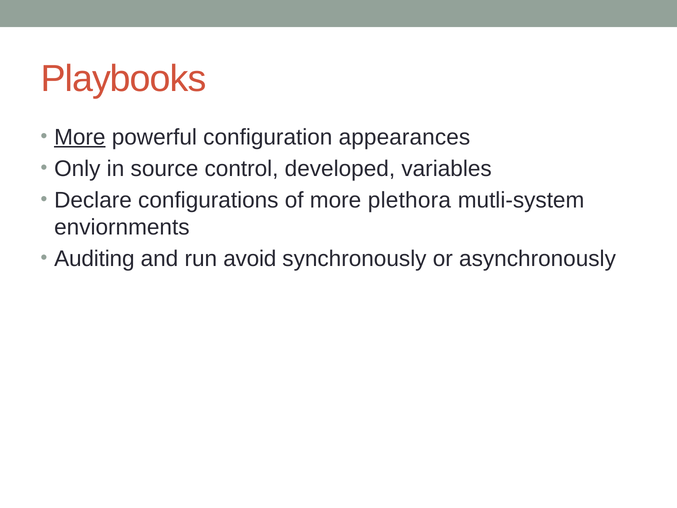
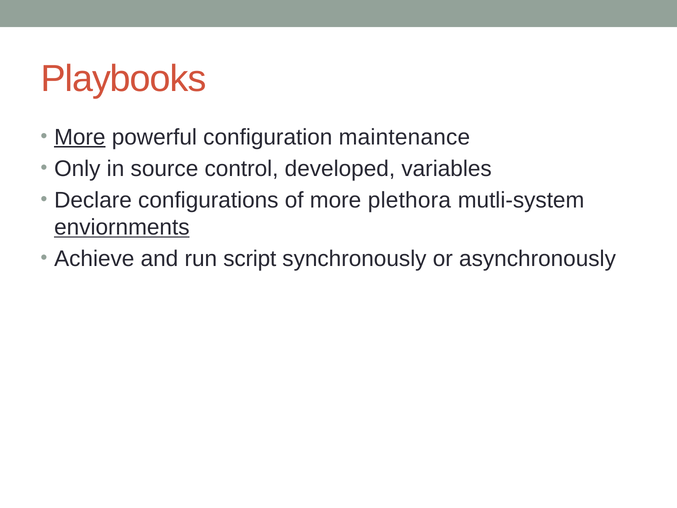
appearances: appearances -> maintenance (404, 137)
enviornments underline: none -> present (122, 227)
Auditing: Auditing -> Achieve (94, 259)
avoid: avoid -> script (250, 259)
